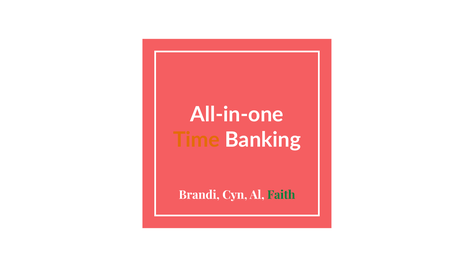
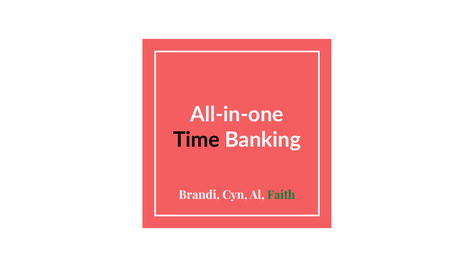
Time colour: orange -> black (196, 140)
